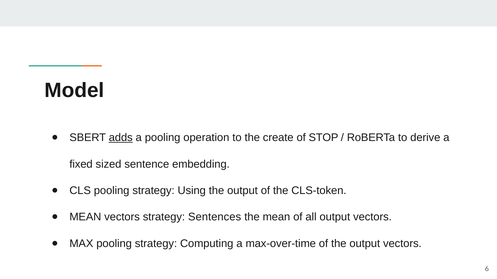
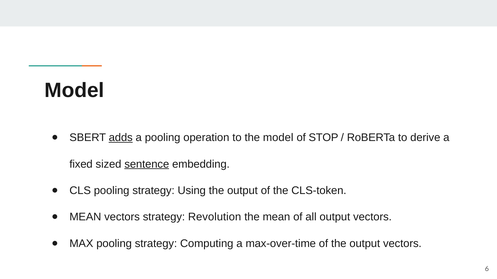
the create: create -> model (278, 138)
sentence underline: none -> present (147, 164)
Sentences: Sentences -> Revolution (215, 217)
